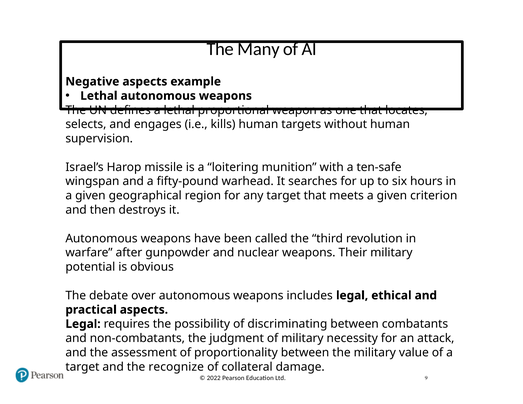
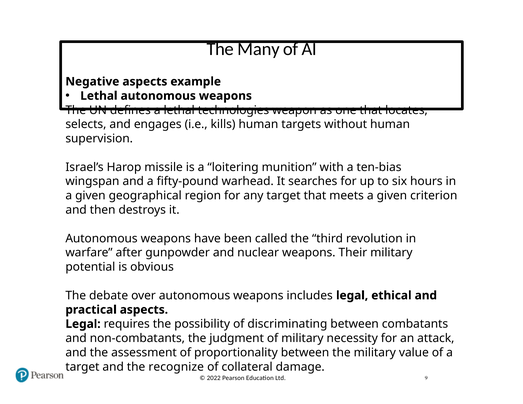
proportional: proportional -> technologies (234, 110)
ten-safe: ten-safe -> ten-bias (379, 167)
